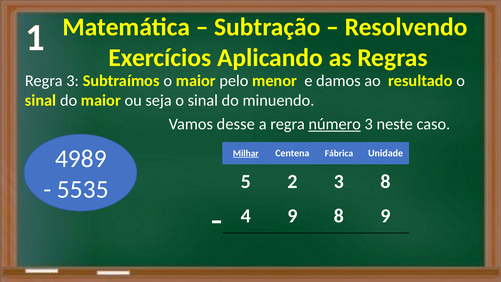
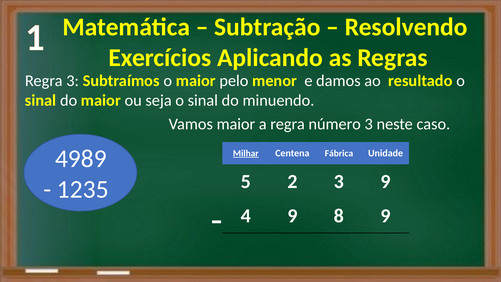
Vamos desse: desse -> maior (236, 124)
número underline: present -> none (335, 124)
3 8: 8 -> 9 (386, 182)
5535: 5535 -> 1235 (83, 189)
